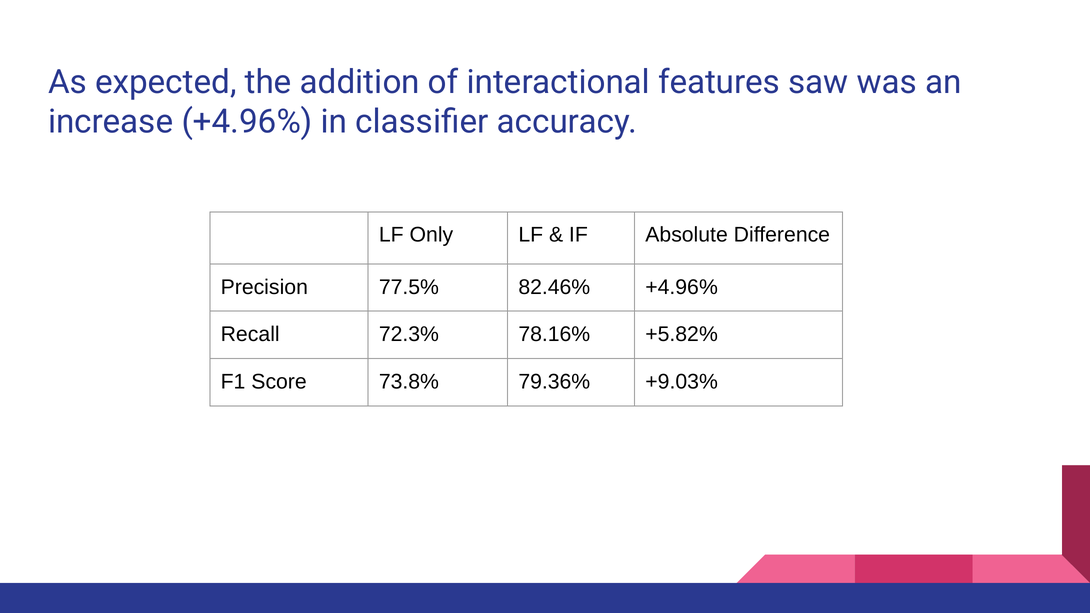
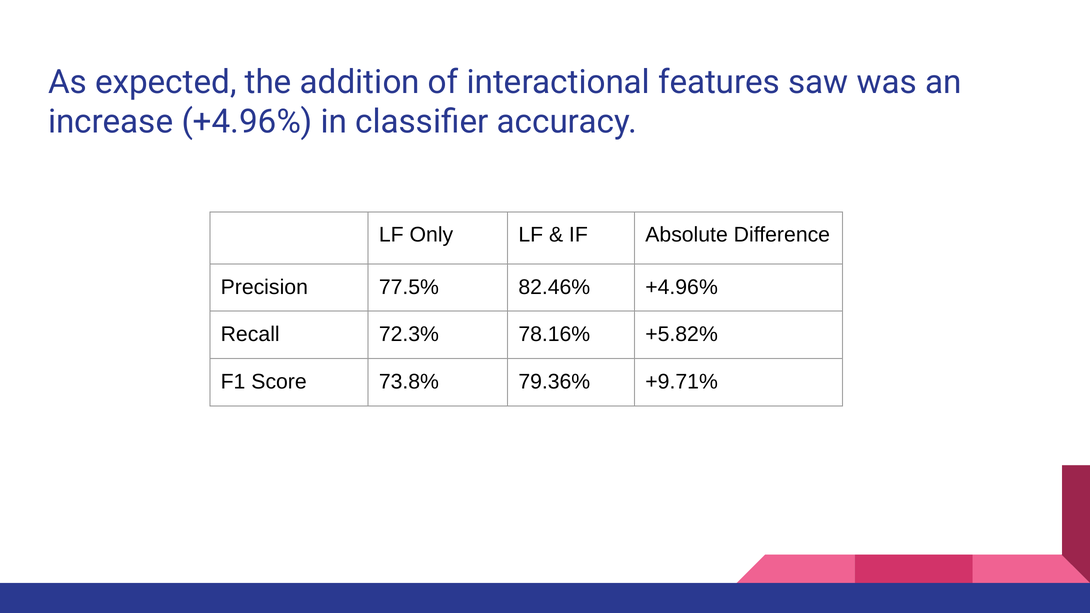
+9.03%: +9.03% -> +9.71% (682, 382)
